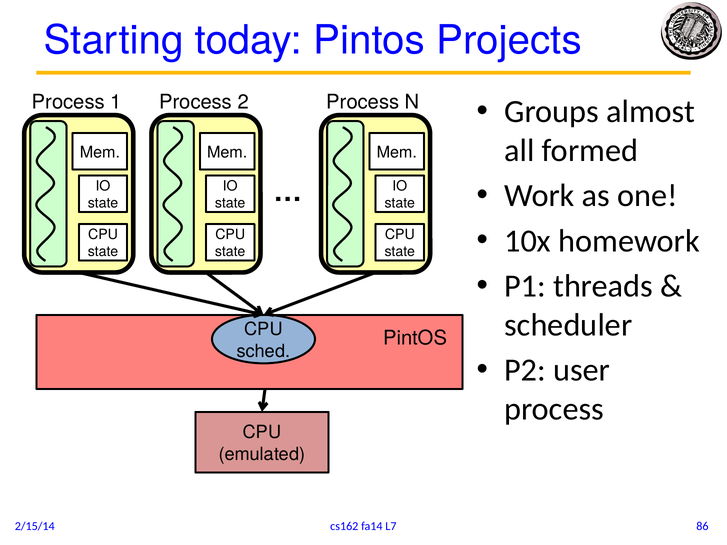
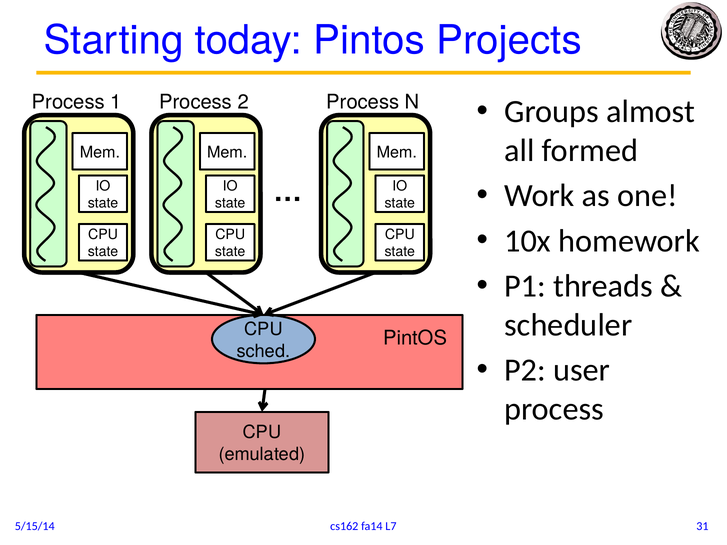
86: 86 -> 31 (702, 527)
2/15/14: 2/15/14 -> 5/15/14 (35, 527)
